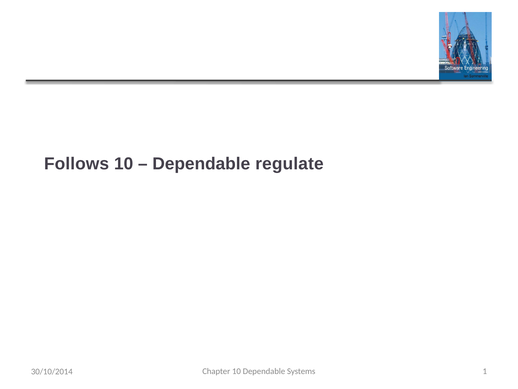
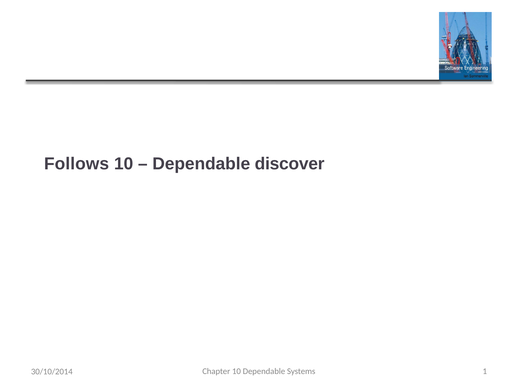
regulate: regulate -> discover (290, 164)
